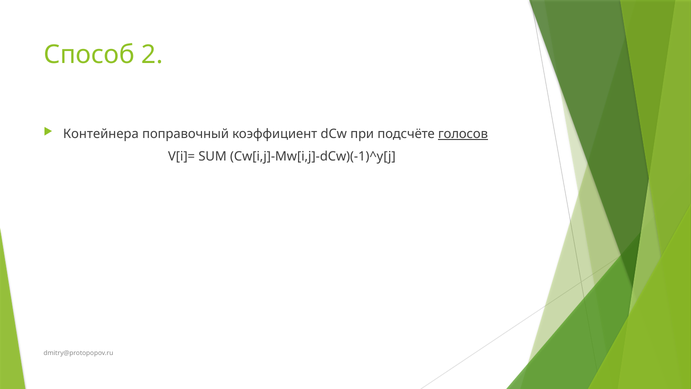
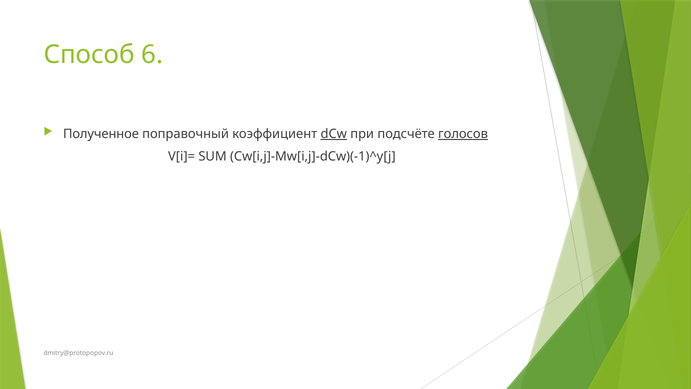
2: 2 -> 6 (152, 54)
Контейнера: Контейнера -> Полученное (101, 134)
dCw underline: none -> present (334, 134)
